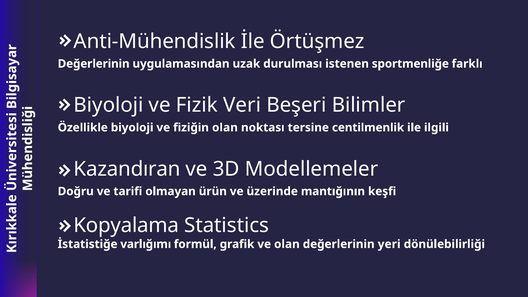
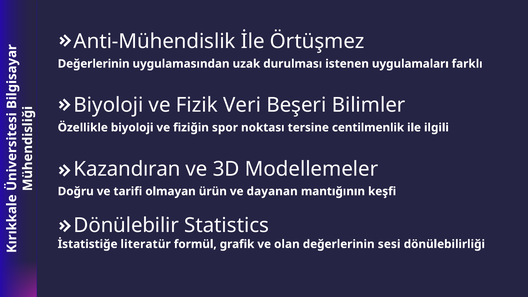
sportmenliğe: sportmenliğe -> uygulamaları (410, 64)
fiziğin olan: olan -> spor (225, 128)
üzerinde: üzerinde -> dayanan (272, 191)
Kopyalama: Kopyalama -> Dönülebilir (126, 225)
varlığımı: varlığımı -> literatür (146, 244)
yeri: yeri -> sesi (389, 244)
